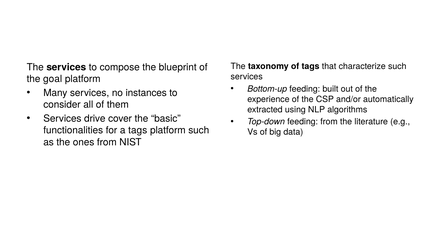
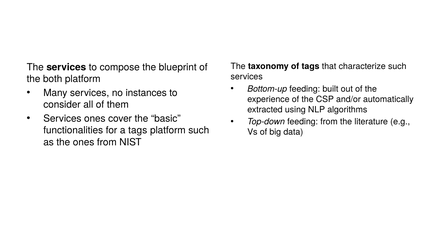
goal: goal -> both (53, 79)
Services drive: drive -> ones (95, 119)
